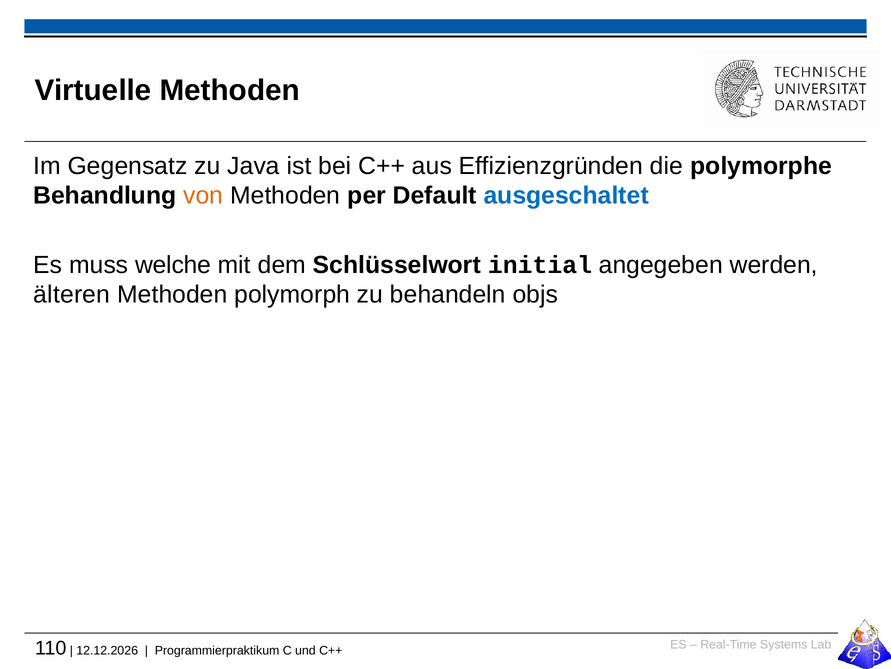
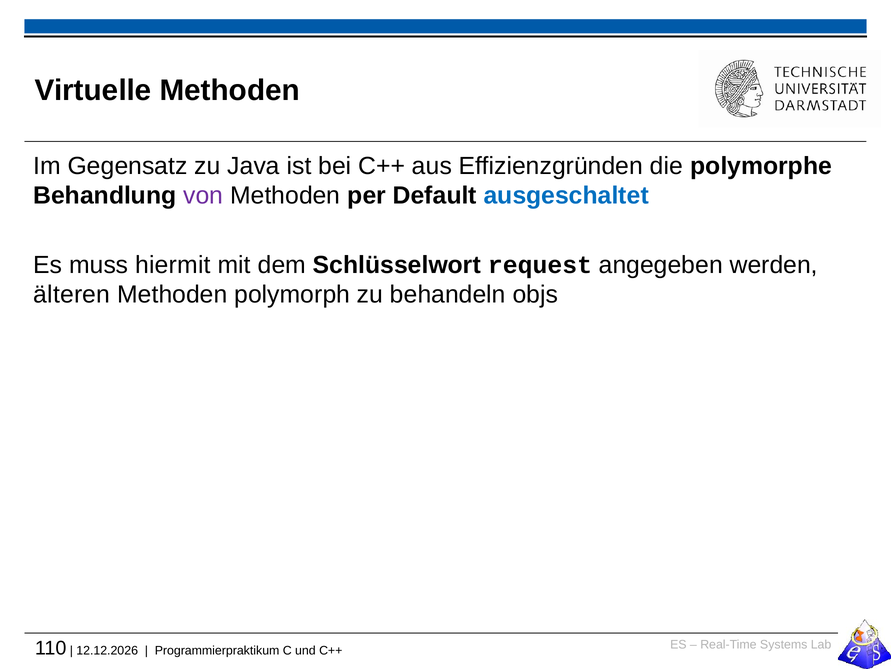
von colour: orange -> purple (203, 195)
welche: welche -> hiermit (173, 265)
initial: initial -> request (540, 265)
